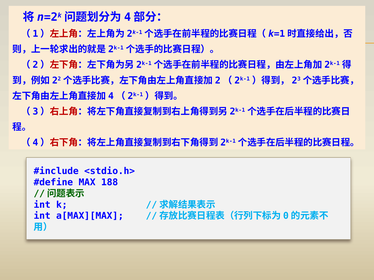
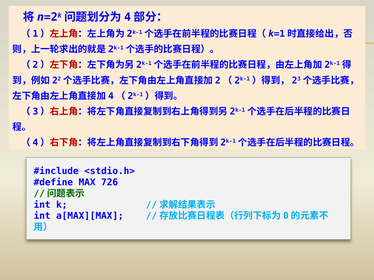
188: 188 -> 726 (110, 183)
